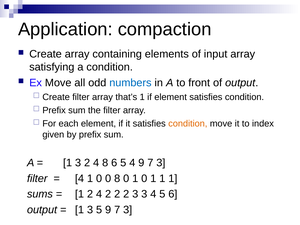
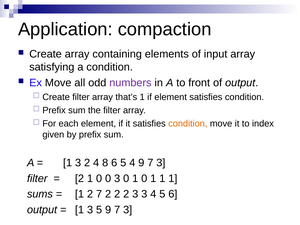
numbers colour: blue -> purple (130, 83)
4: 4 -> 2 (79, 178)
0 8: 8 -> 3 (117, 178)
1 2 4: 4 -> 7 (99, 194)
